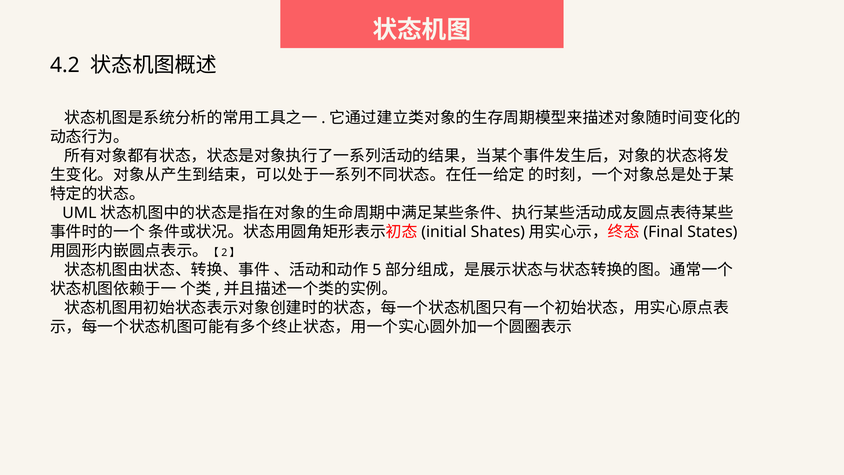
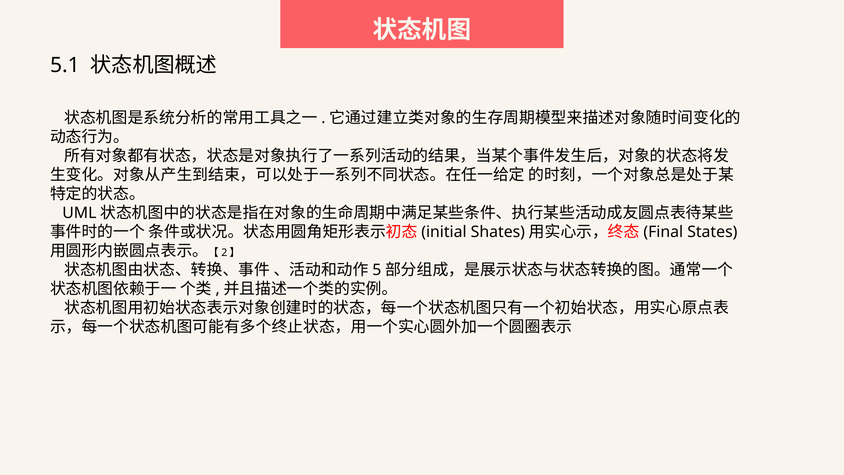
4.2: 4.2 -> 5.1 (65, 65)
